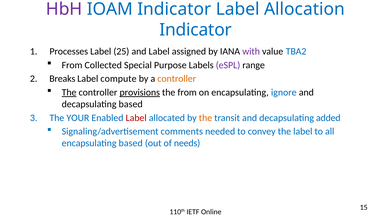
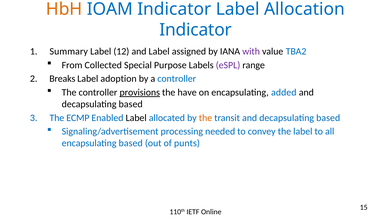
HbH colour: purple -> orange (64, 9)
Processes: Processes -> Summary (69, 51)
25: 25 -> 12 (121, 51)
compute: compute -> adoption (119, 79)
controller colour: orange -> blue (177, 79)
The underline: present -> none (69, 92)
the from: from -> have (187, 92)
ignore: ignore -> added (284, 92)
YOUR: YOUR -> ECMP (78, 118)
Label colour: red -> black (136, 118)
transit and decapsulating added: added -> based (328, 118)
comments: comments -> processing (182, 131)
needs: needs -> punts (187, 143)
